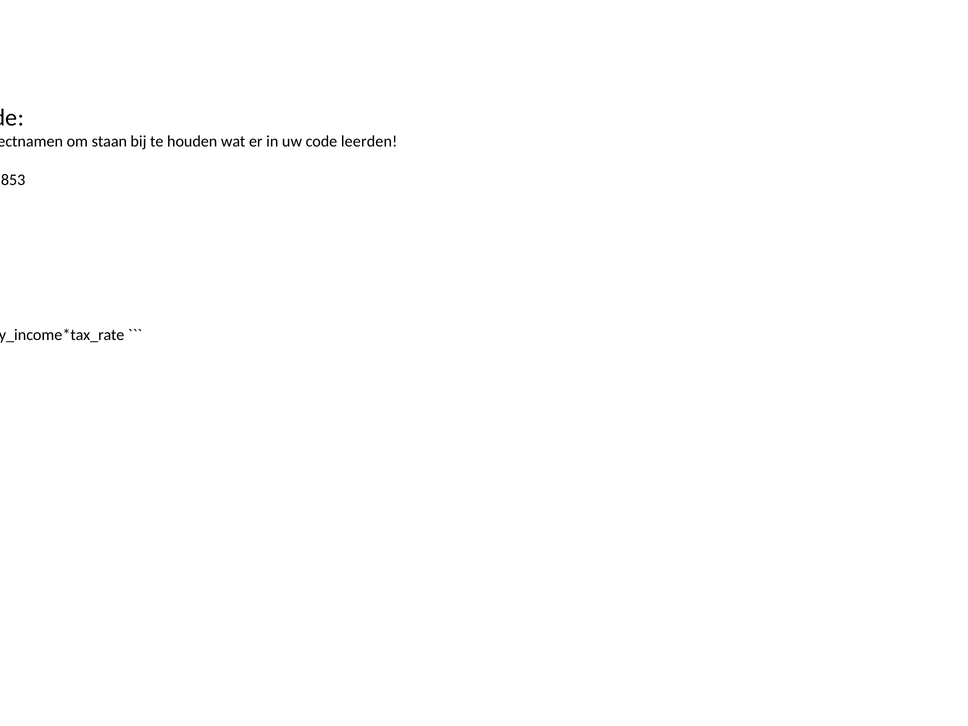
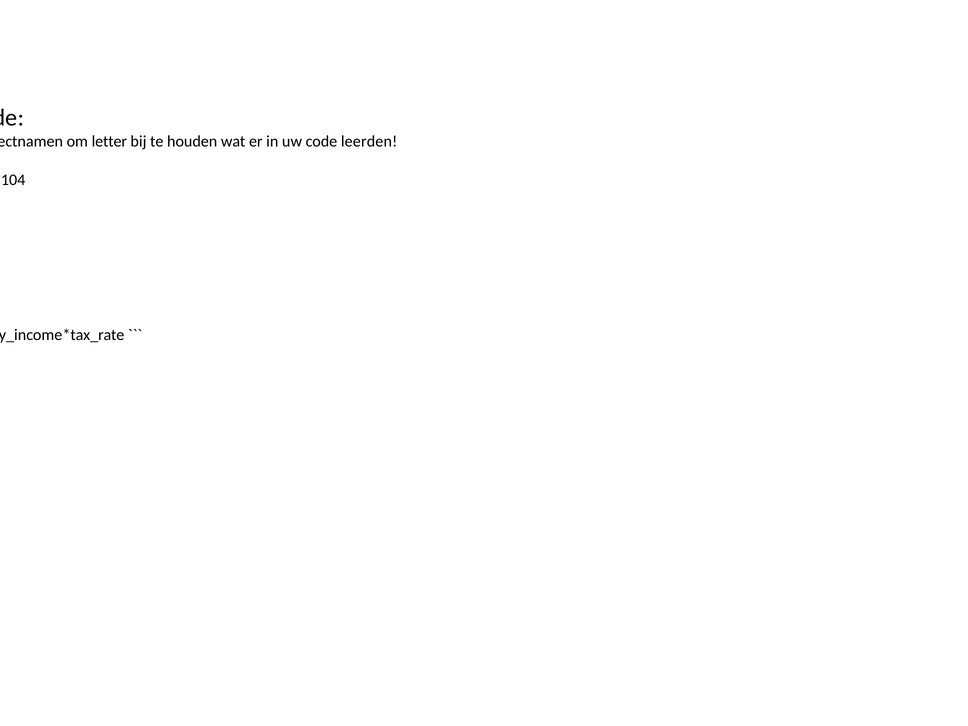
staan: staan -> letter (109, 141)
853: 853 -> 104 (13, 180)
